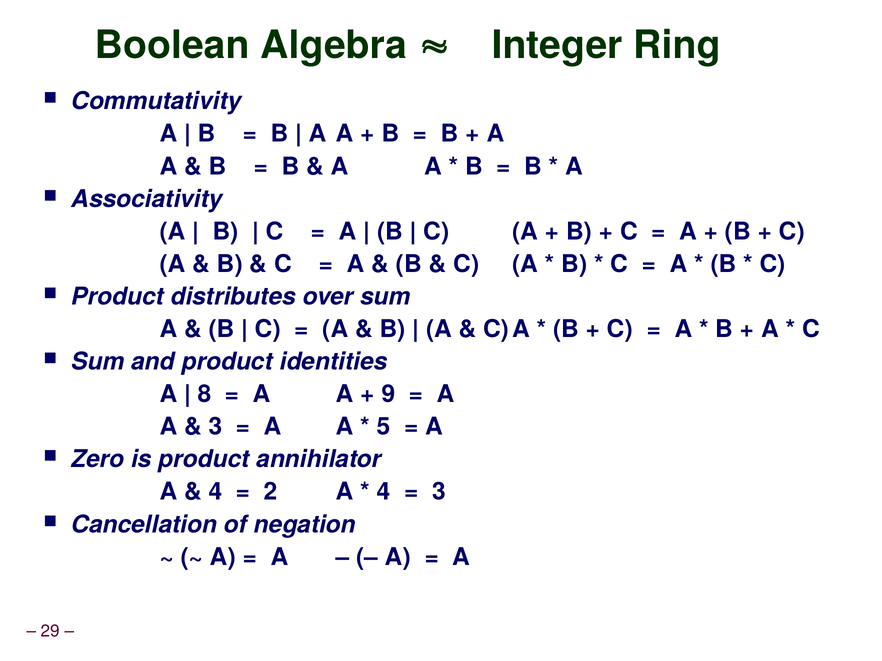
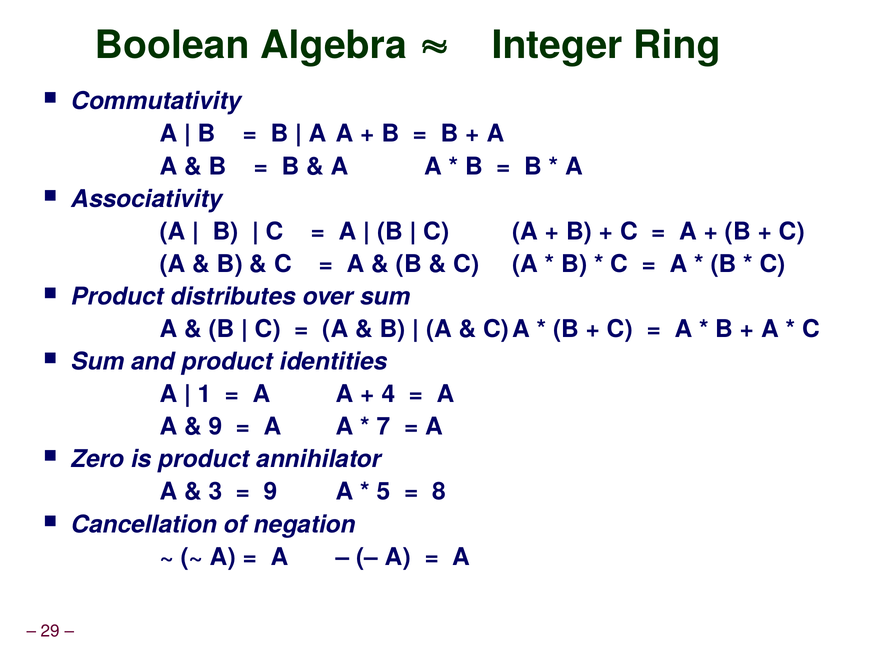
8: 8 -> 1 (205, 395)
9: 9 -> 4 (388, 395)
3: 3 -> 9 (215, 427)
5: 5 -> 7 (384, 427)
4: 4 -> 3 (215, 492)
2: 2 -> 9 (271, 492)
4: 4 -> 5 (384, 492)
3: 3 -> 8 (439, 492)
